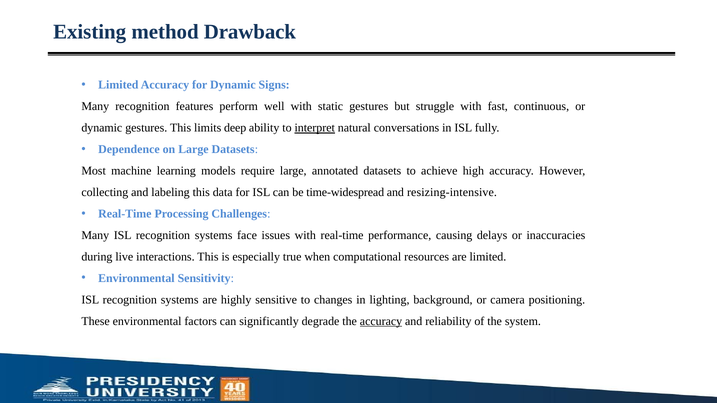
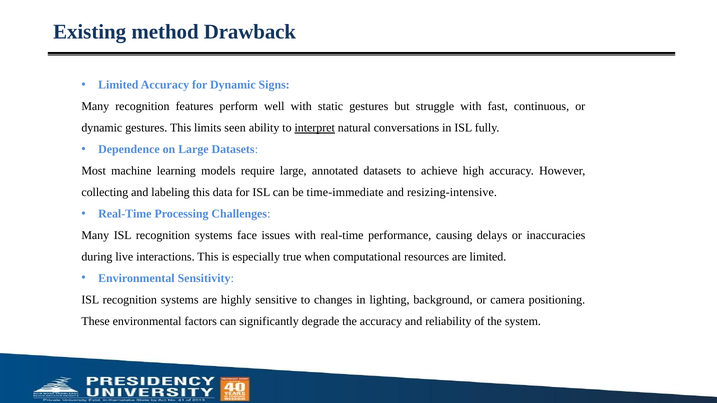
deep: deep -> seen (235, 128)
time-widespread: time-widespread -> time-immediate (345, 192)
accuracy underline: present -> none (381, 321)
